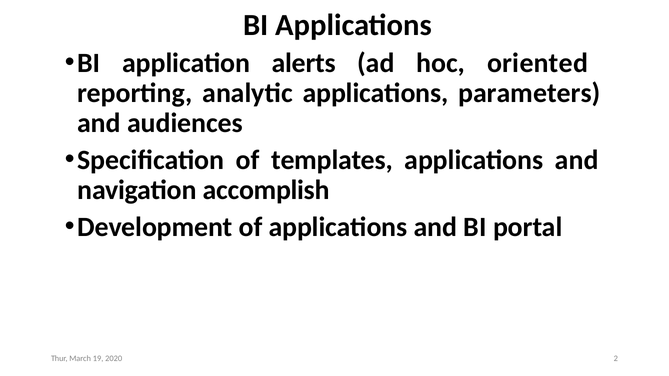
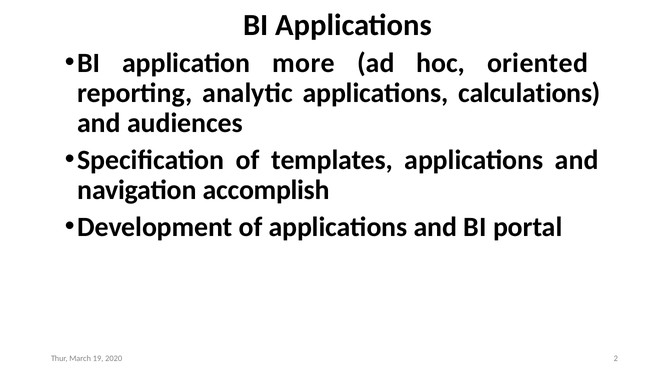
alerts: alerts -> more (304, 63)
parameters: parameters -> calculations (529, 93)
